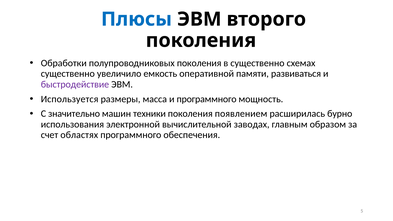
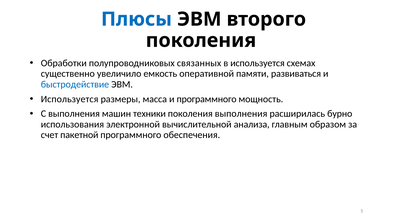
полупроводниковых поколения: поколения -> связанных (199, 63)
в существенно: существенно -> используется (258, 63)
быстродействие colour: purple -> blue (75, 84)
С значительно: значительно -> выполнения (74, 114)
поколения появлением: появлением -> выполнения (241, 114)
заводах: заводах -> анализа (252, 124)
областях: областях -> пакетной (79, 135)
